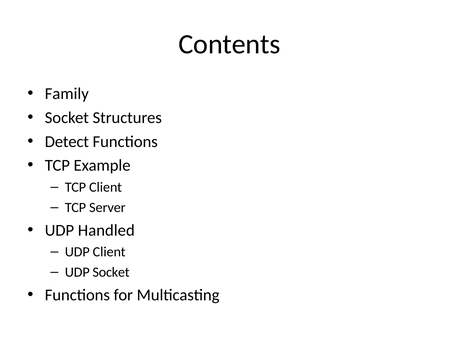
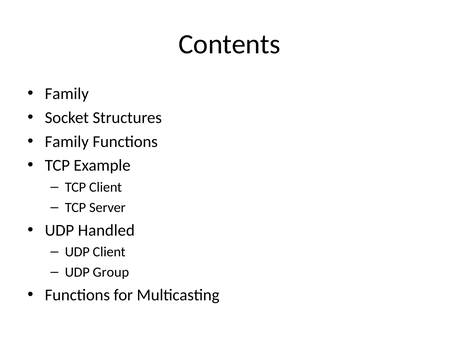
Detect: Detect -> Family (67, 142)
UDP Socket: Socket -> Group (111, 273)
